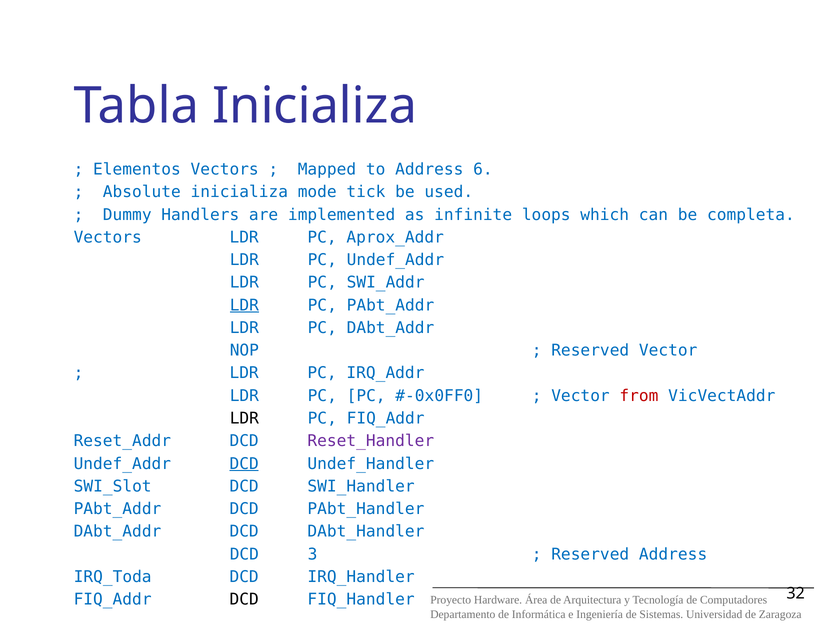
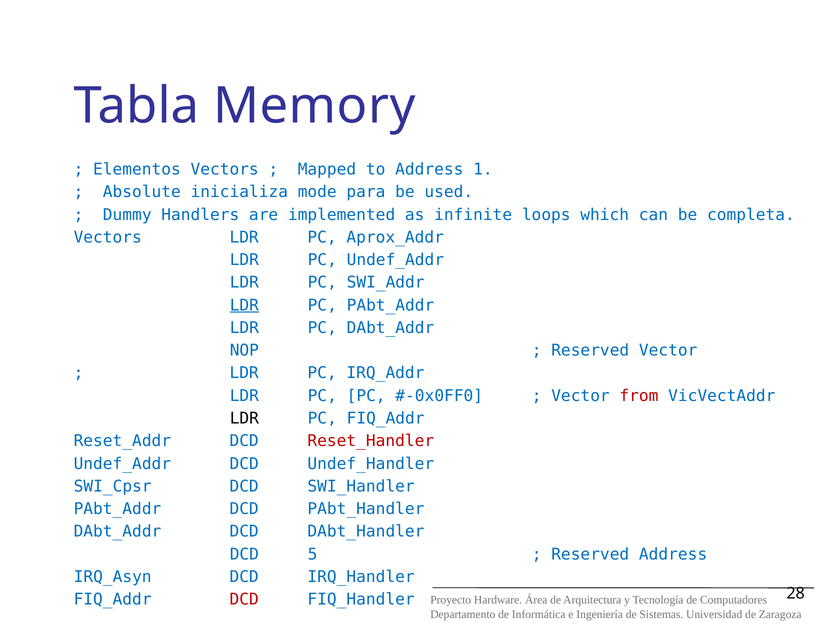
Tabla Inicializa: Inicializa -> Memory (314, 106)
6: 6 -> 1 (483, 170)
tick: tick -> para (366, 192)
Reset_Handler colour: purple -> red (371, 441)
DCD underline: present -> none (244, 464)
SWI_Slot: SWI_Slot -> SWI_Cpsr (113, 486)
3: 3 -> 5 (313, 554)
IRQ_Toda: IRQ_Toda -> IRQ_Asyn (113, 577)
DCD colour: black -> red (244, 600)
32: 32 -> 28 (796, 594)
